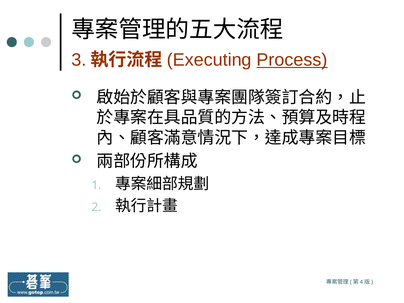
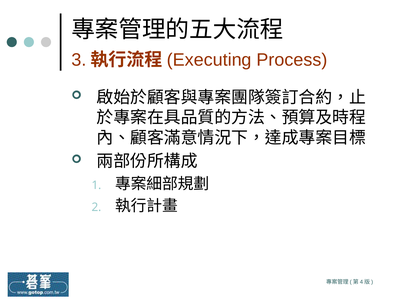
Process underline: present -> none (292, 60)
